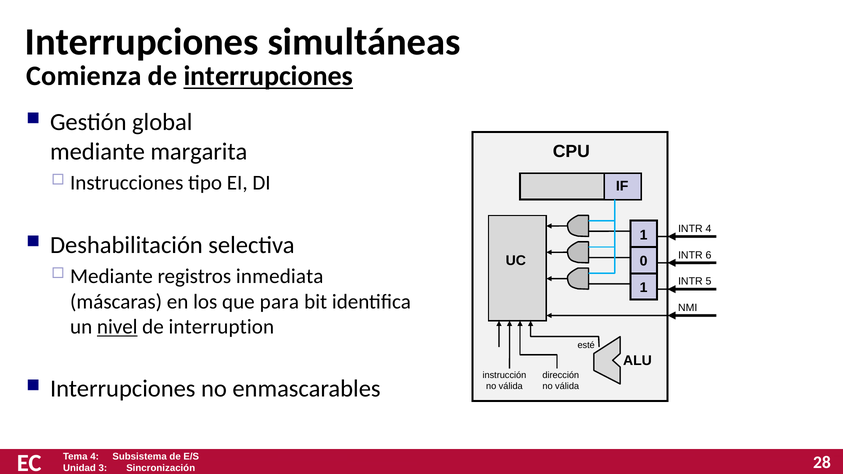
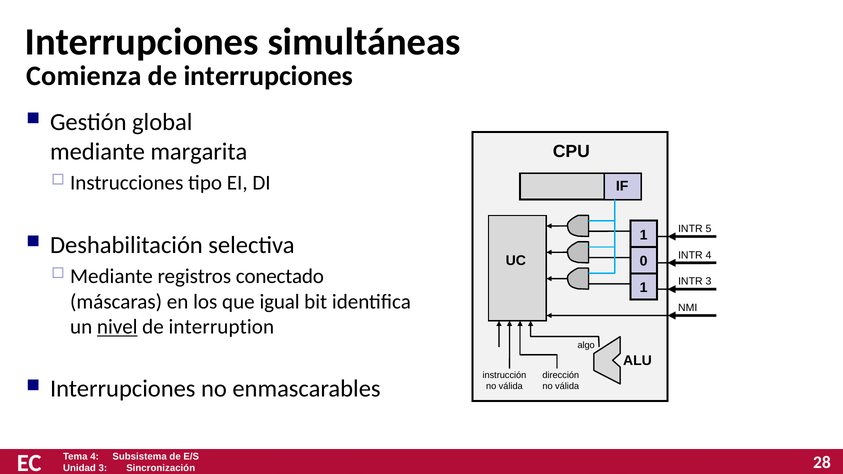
interrupciones underline: present -> none (268, 76)
INTR 4: 4 -> 5 (709, 229)
INTR 6: 6 -> 4 (709, 255)
inmediata: inmediata -> conectado (280, 276)
INTR 5: 5 -> 3 (709, 282)
para: para -> igual (280, 302)
esté: esté -> algo (586, 346)
